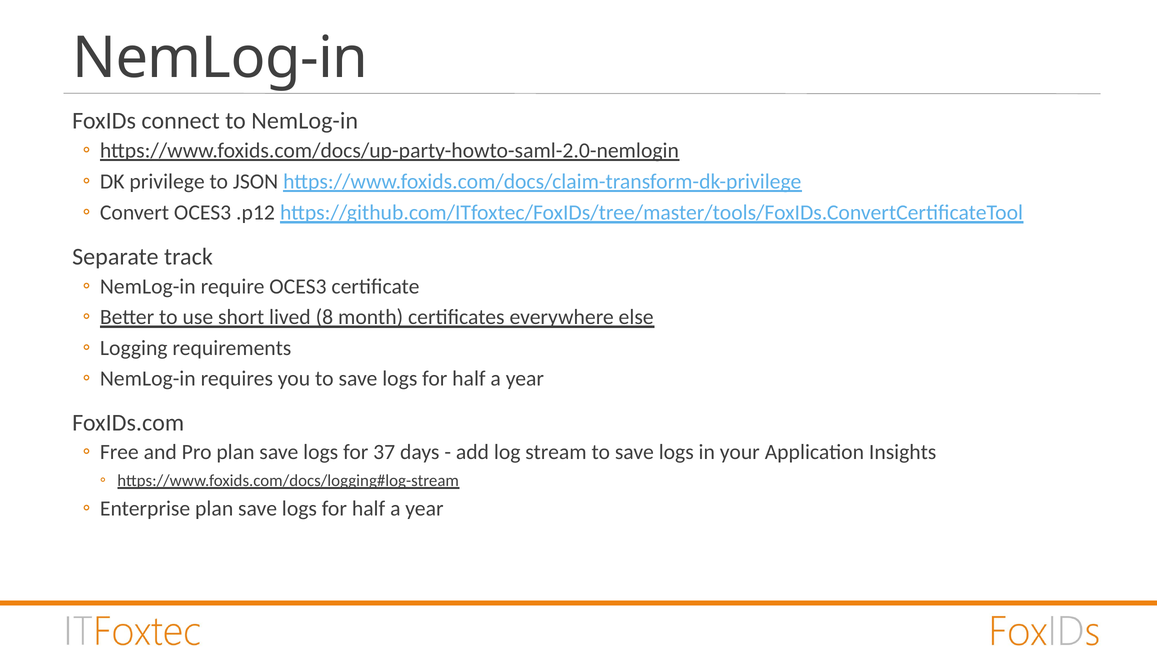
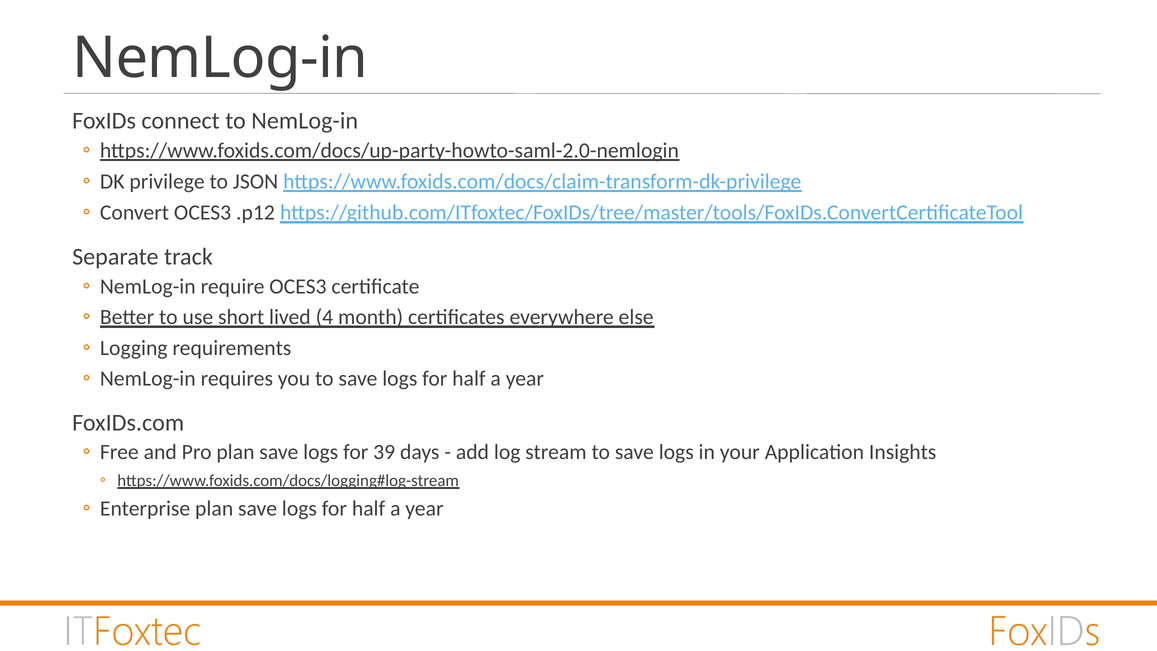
8: 8 -> 4 (324, 317)
37: 37 -> 39 (384, 452)
